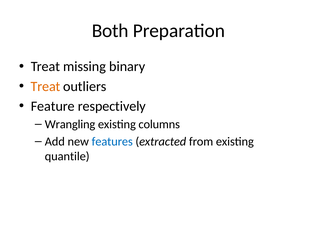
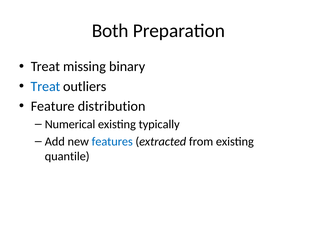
Treat colour: orange -> blue (46, 86)
respectively: respectively -> distribution (112, 106)
Wrangling: Wrangling -> Numerical (70, 124)
columns: columns -> typically (159, 124)
